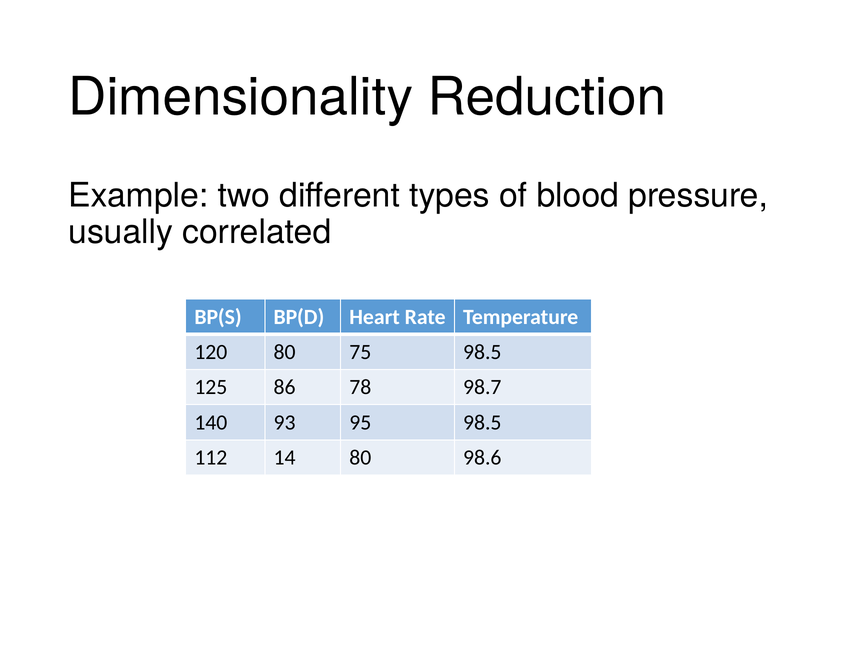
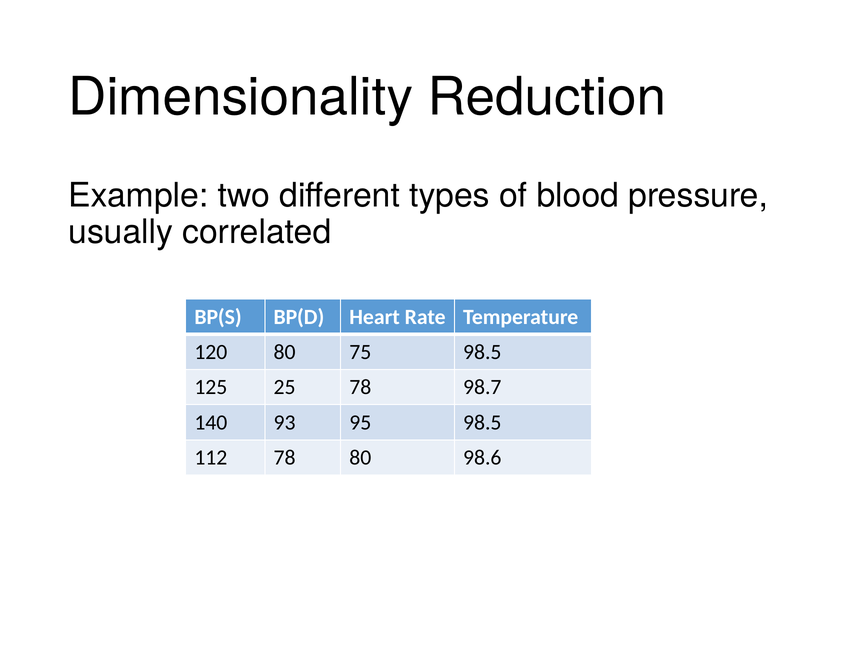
86: 86 -> 25 (285, 387)
112 14: 14 -> 78 (285, 458)
